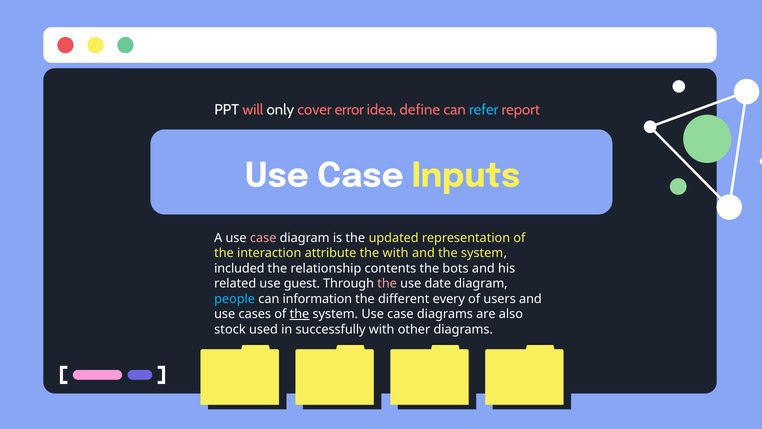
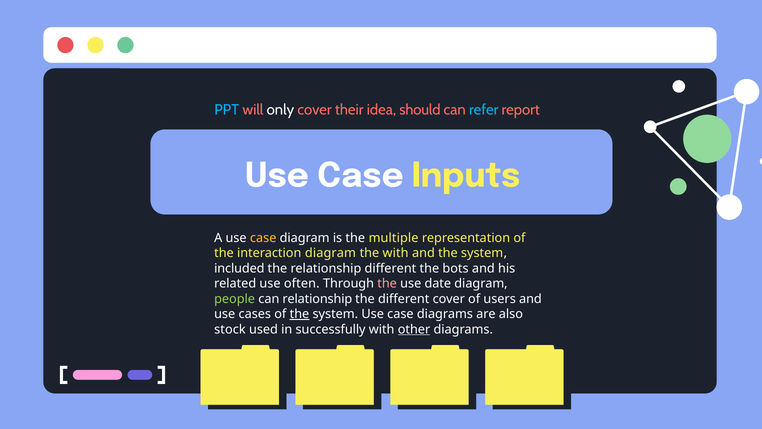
PPT colour: white -> light blue (227, 110)
error: error -> their (349, 110)
define: define -> should (420, 110)
case colour: pink -> yellow (263, 238)
updated: updated -> multiple (394, 238)
interaction attribute: attribute -> diagram (330, 253)
relationship contents: contents -> different (390, 268)
guest: guest -> often (302, 283)
people colour: light blue -> light green (235, 299)
can information: information -> relationship (317, 299)
different every: every -> cover (449, 299)
other underline: none -> present (414, 329)
